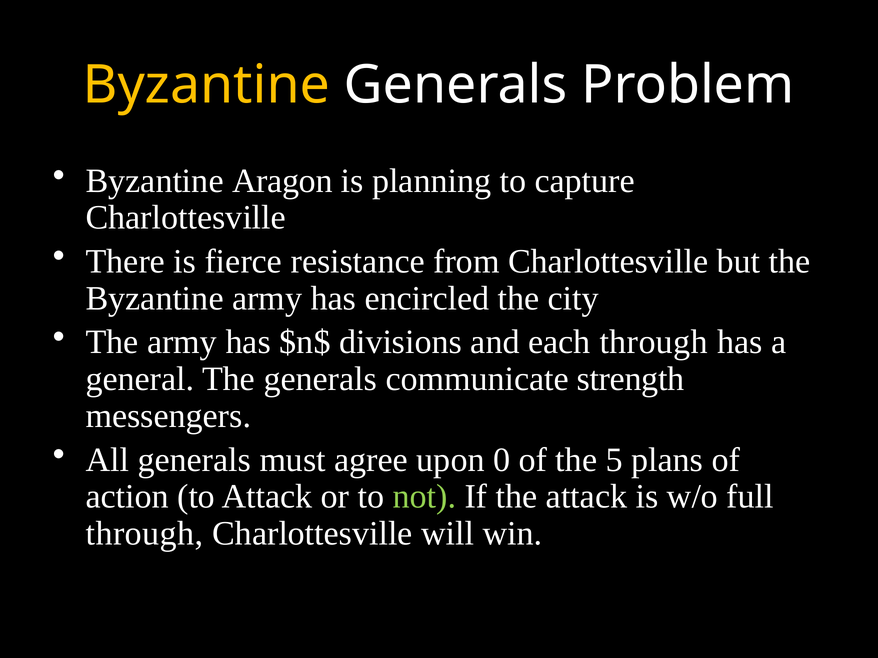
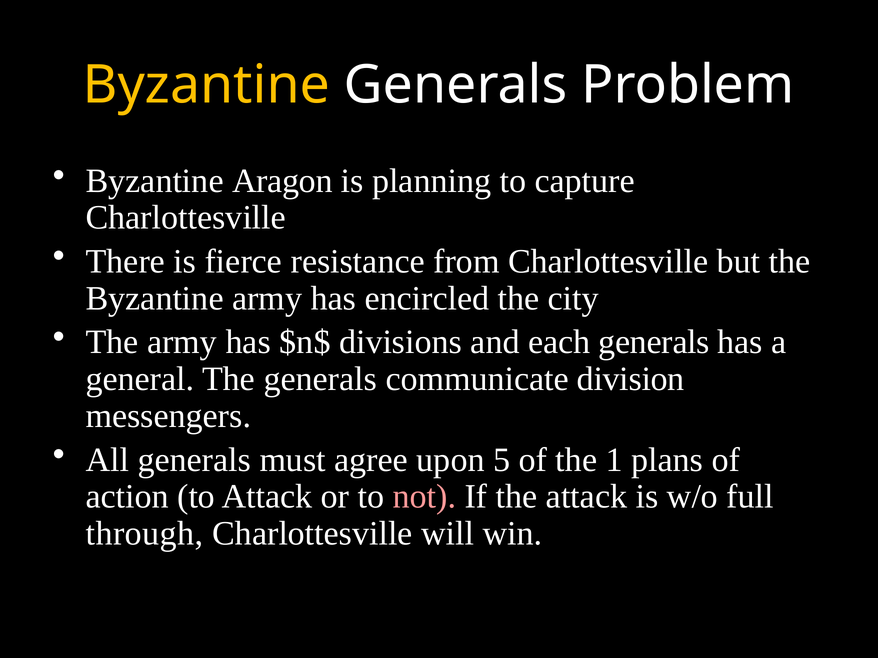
each through: through -> generals (654, 342)
strength: strength -> division (631, 379)
0: 0 -> 5 (502, 460)
5: 5 -> 1 (614, 460)
not colour: light green -> pink (424, 497)
